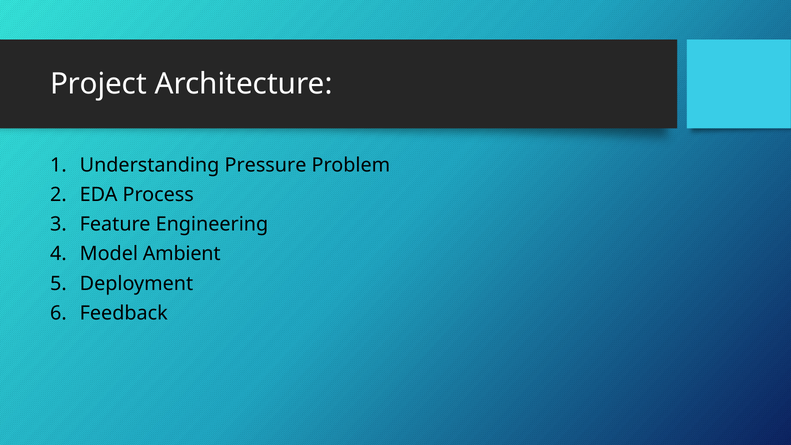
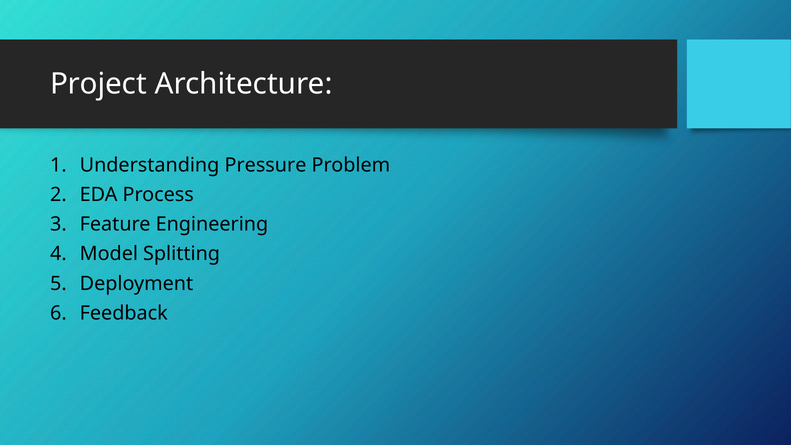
Ambient: Ambient -> Splitting (182, 254)
